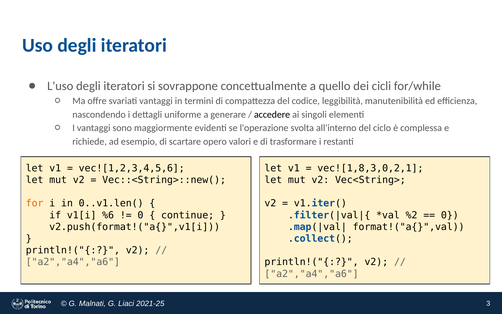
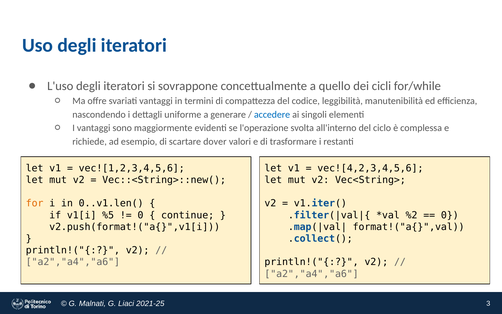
accedere colour: black -> blue (272, 114)
opero: opero -> dover (215, 141)
vec![1,8,3,0,2,1: vec![1,8,3,0,2,1 -> vec![4,2,3,4,5,6 (370, 168)
%6: %6 -> %5 (108, 215)
